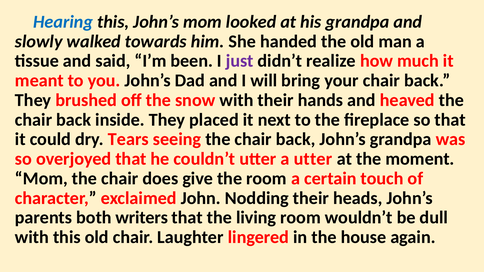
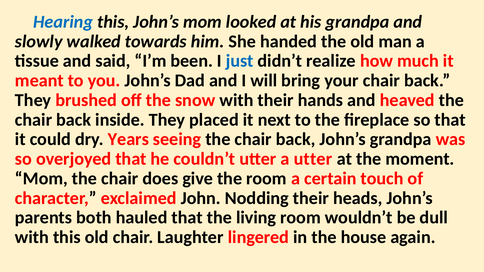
just colour: purple -> blue (240, 61)
Tears: Tears -> Years (128, 139)
writers: writers -> hauled (142, 218)
